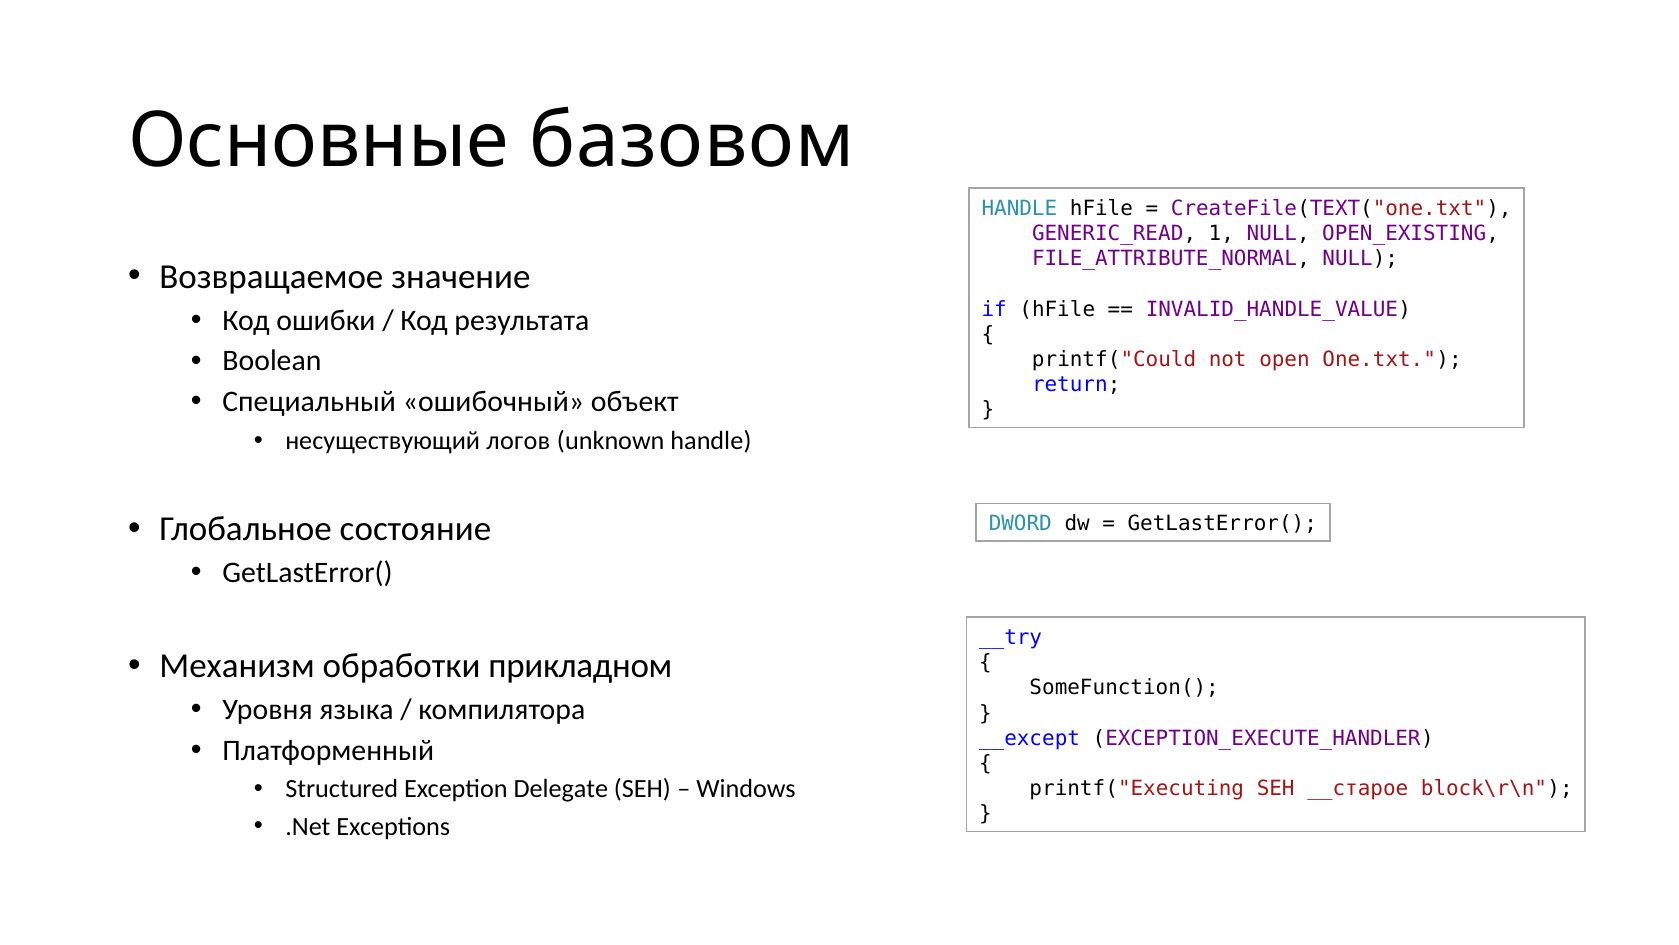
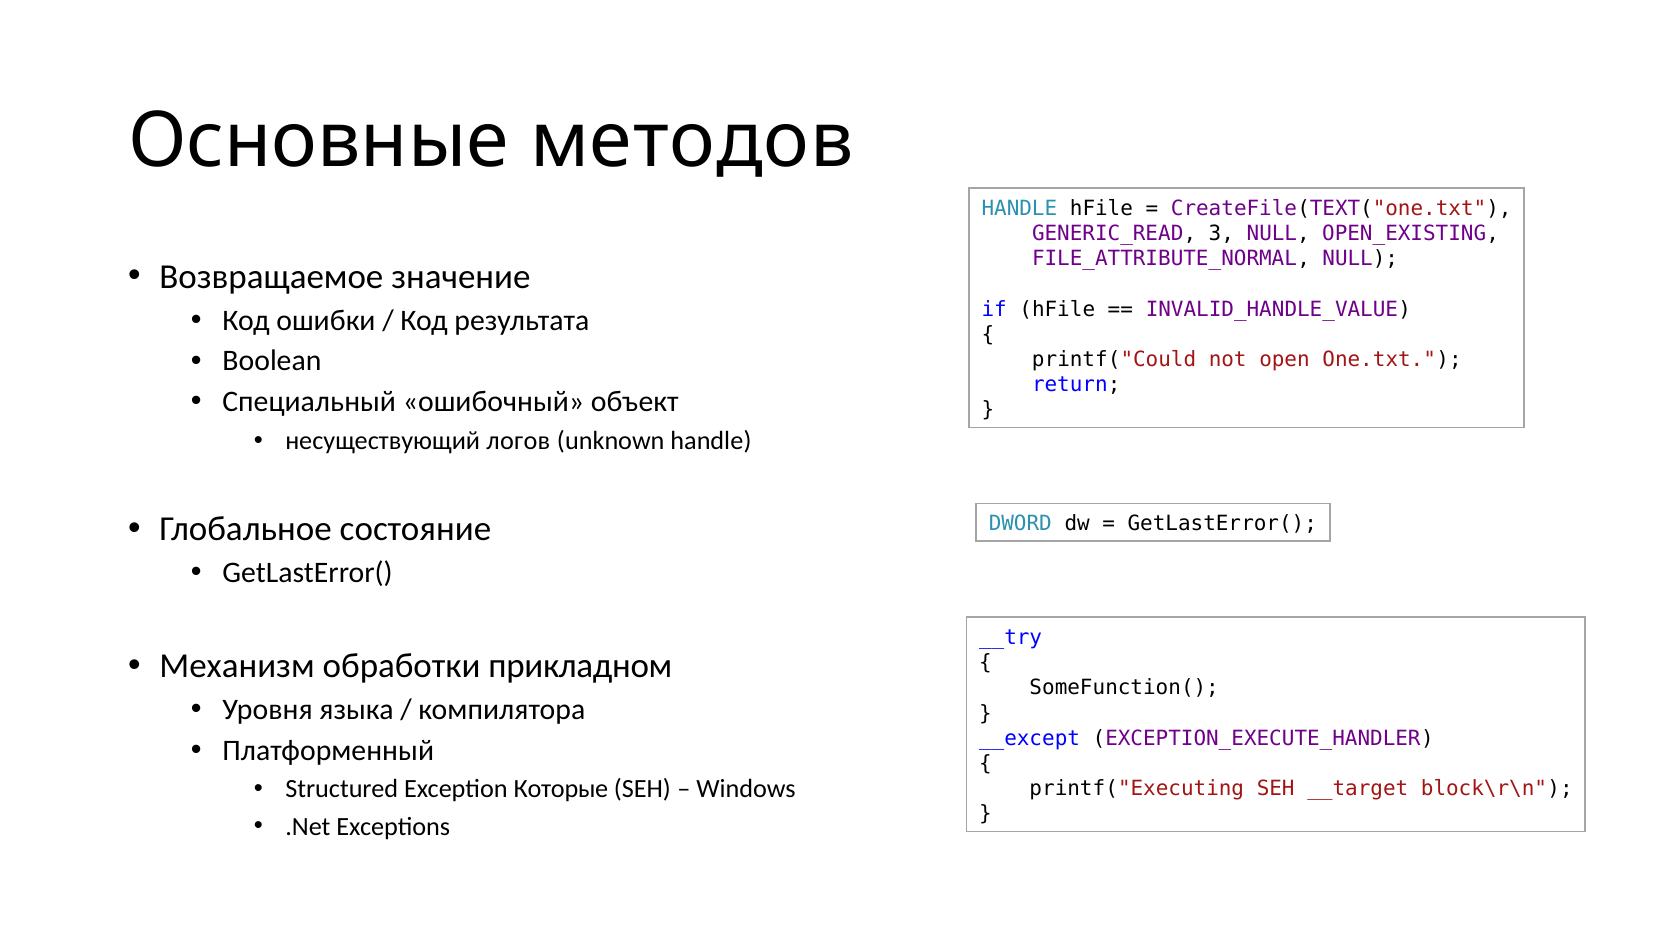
базовом: базовом -> методов (692, 141)
1: 1 -> 3 (1221, 234)
Delegate: Delegate -> Которые (561, 789)
__старое: __старое -> __target (1358, 788)
